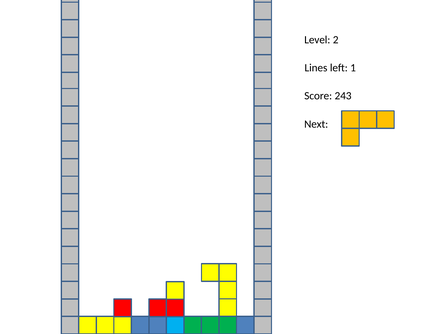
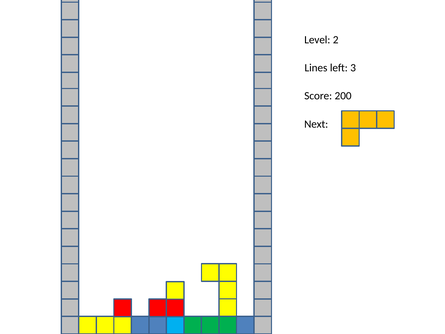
1: 1 -> 3 (353, 68)
243: 243 -> 200 (343, 96)
